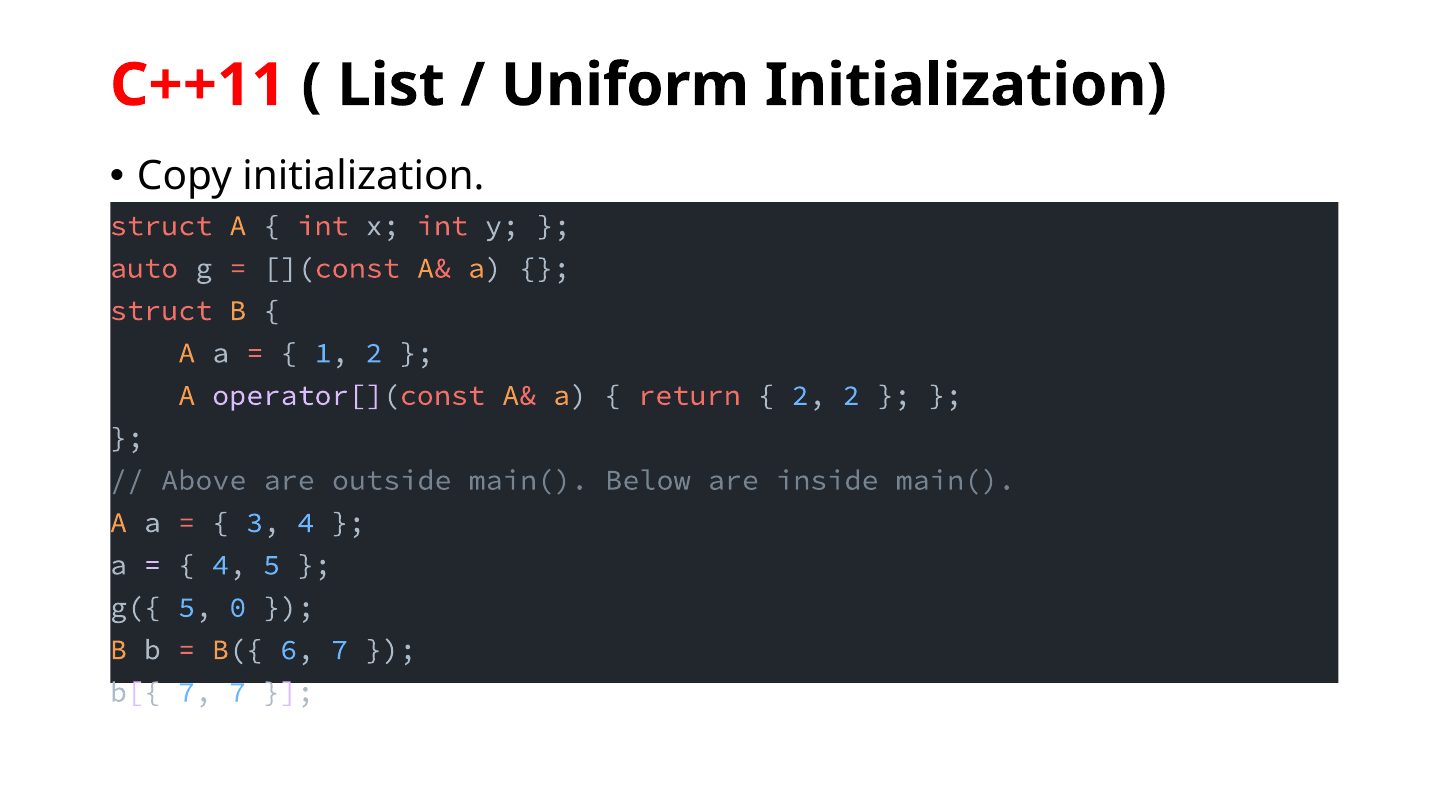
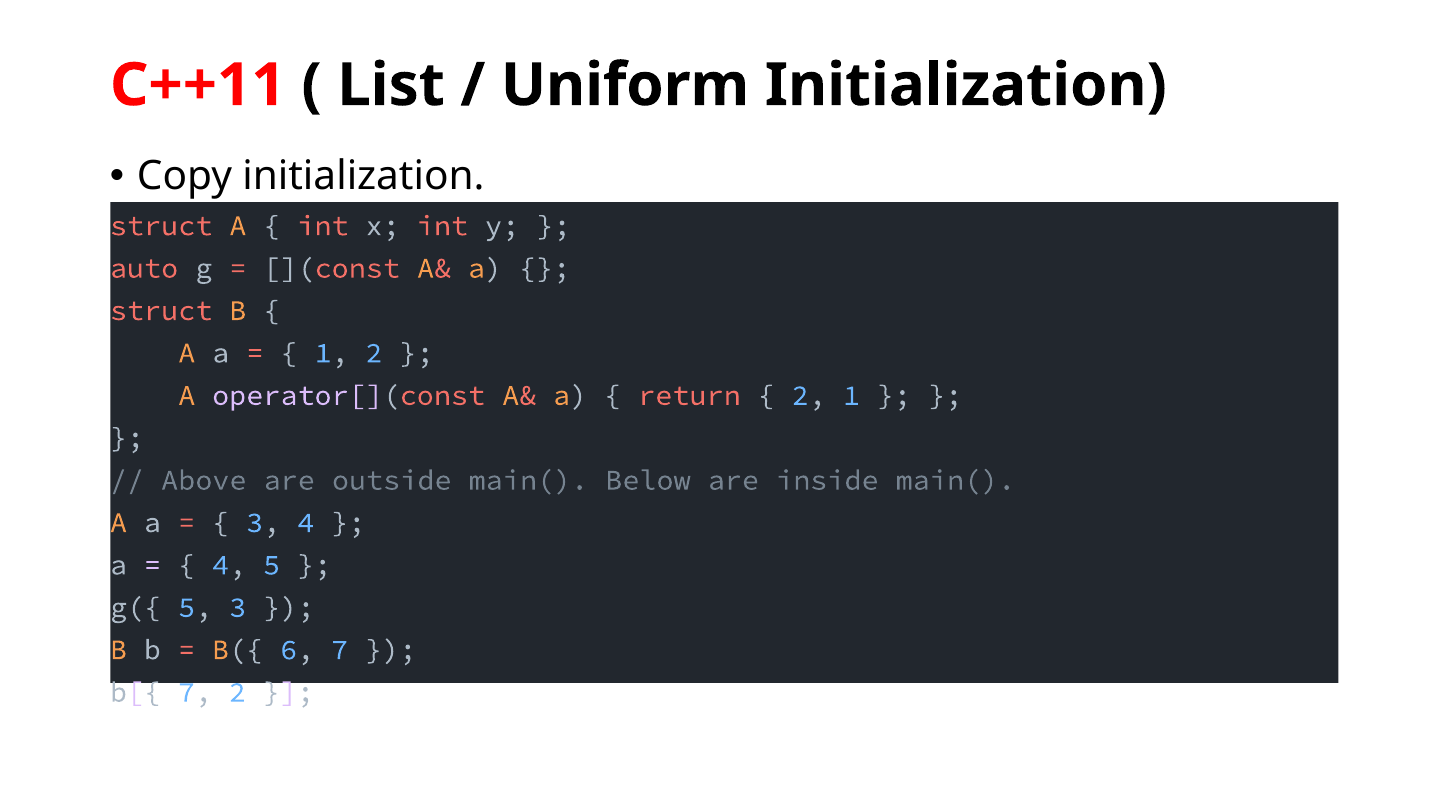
2 2: 2 -> 1 (851, 395)
5 0: 0 -> 3 (238, 608)
7 7: 7 -> 2 (237, 692)
